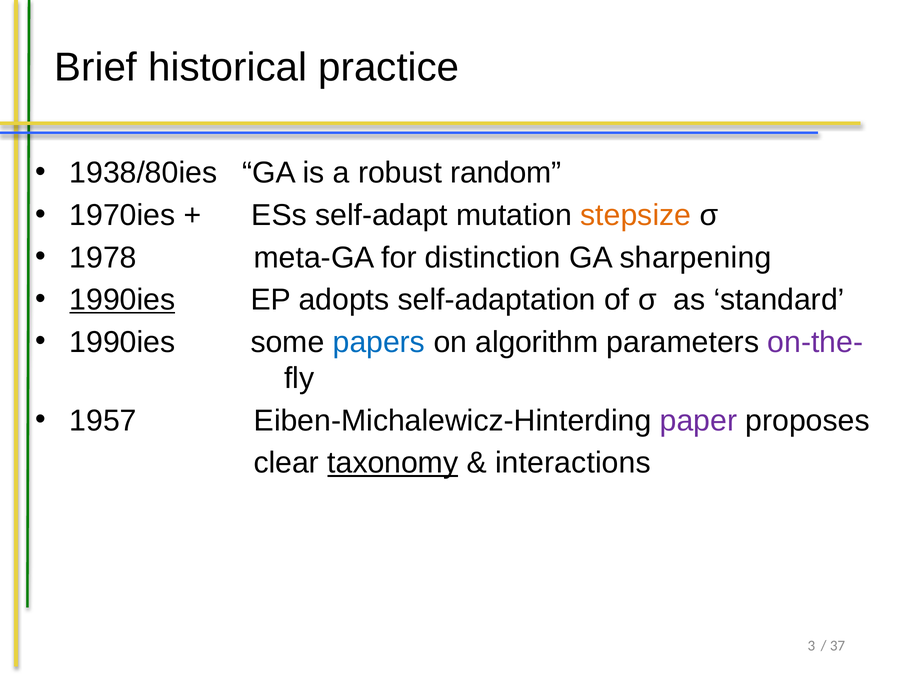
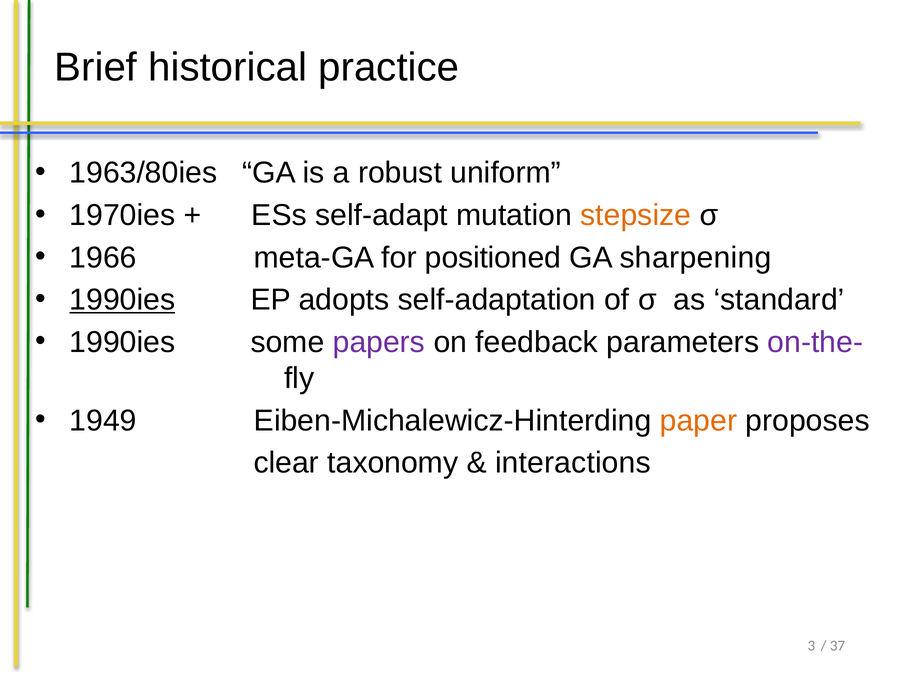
1938/80ies: 1938/80ies -> 1963/80ies (143, 173)
random: random -> uniform (506, 173)
1978: 1978 -> 1966 (103, 257)
distinction: distinction -> positioned (493, 257)
papers colour: blue -> purple (379, 342)
algorithm: algorithm -> feedback (537, 342)
1957: 1957 -> 1949 (103, 420)
paper colour: purple -> orange (698, 420)
taxonomy underline: present -> none (393, 463)
